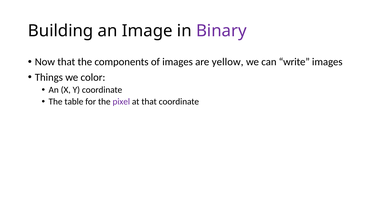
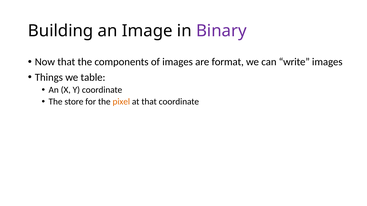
yellow: yellow -> format (228, 62)
color: color -> table (93, 77)
table: table -> store (74, 102)
pixel colour: purple -> orange (121, 102)
